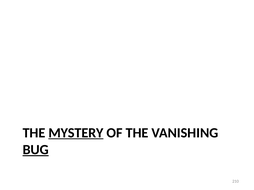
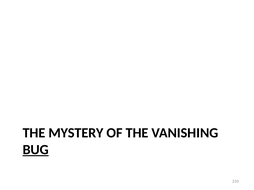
MYSTERY underline: present -> none (76, 133)
